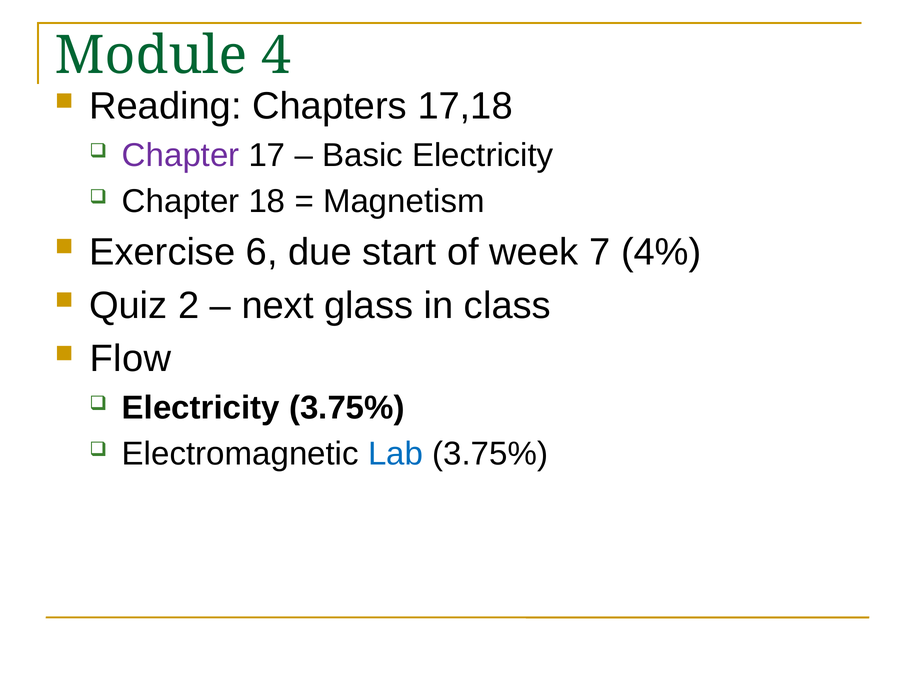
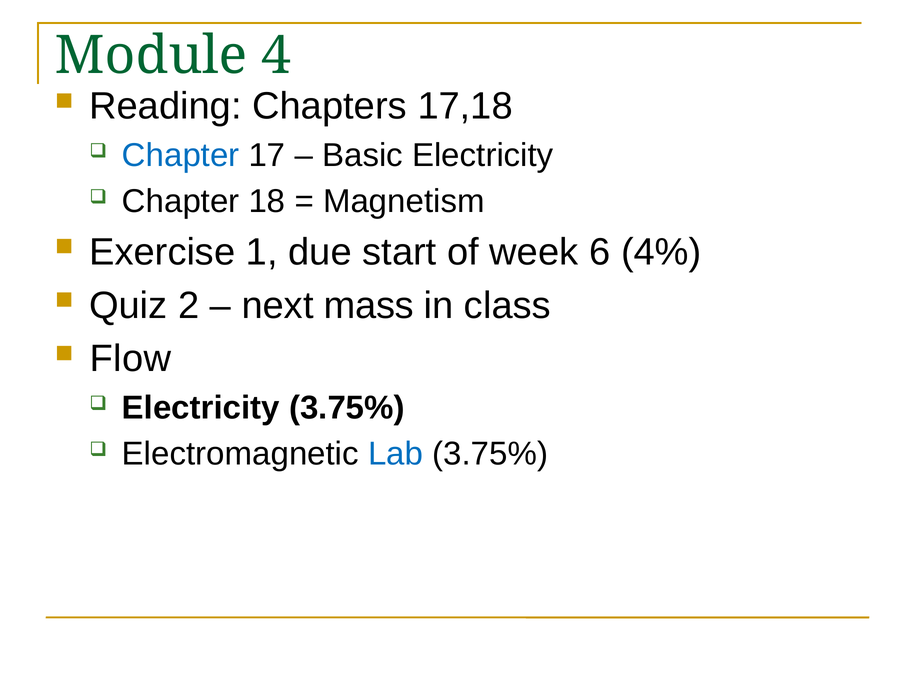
Chapter colour: purple -> blue (181, 155)
6: 6 -> 1 (262, 252)
7: 7 -> 6 (600, 252)
glass: glass -> mass (369, 306)
